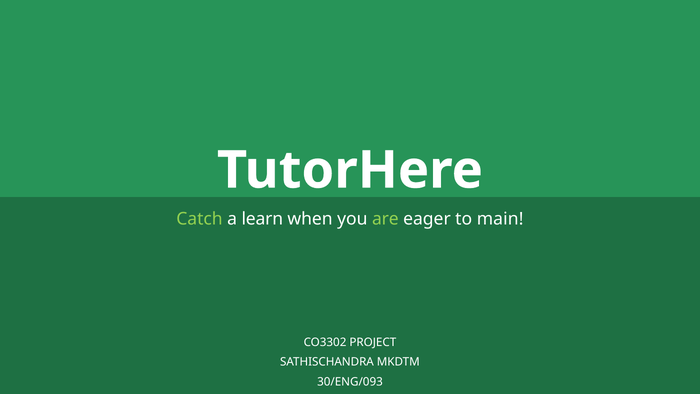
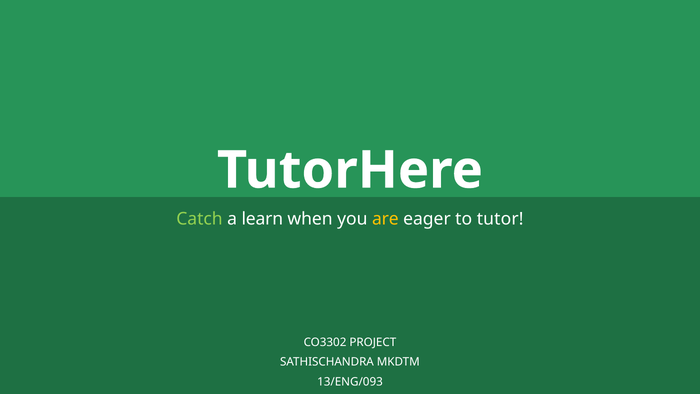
are colour: light green -> yellow (385, 219)
main: main -> tutor (500, 219)
30/ENG/093: 30/ENG/093 -> 13/ENG/093 (350, 382)
